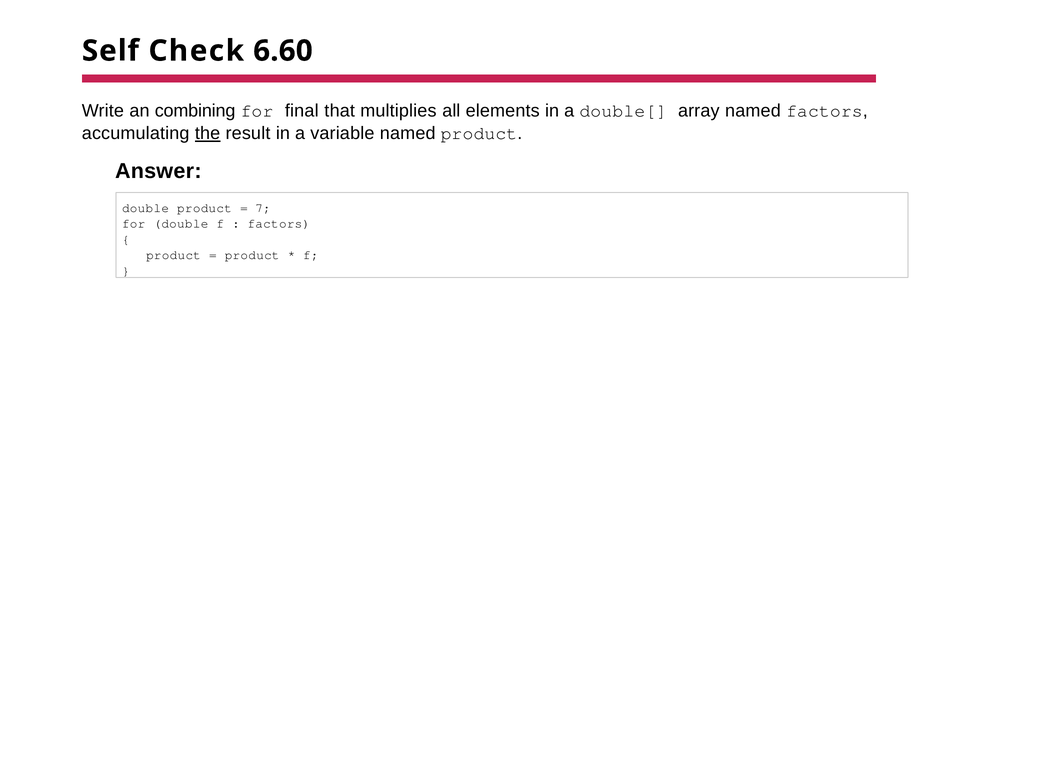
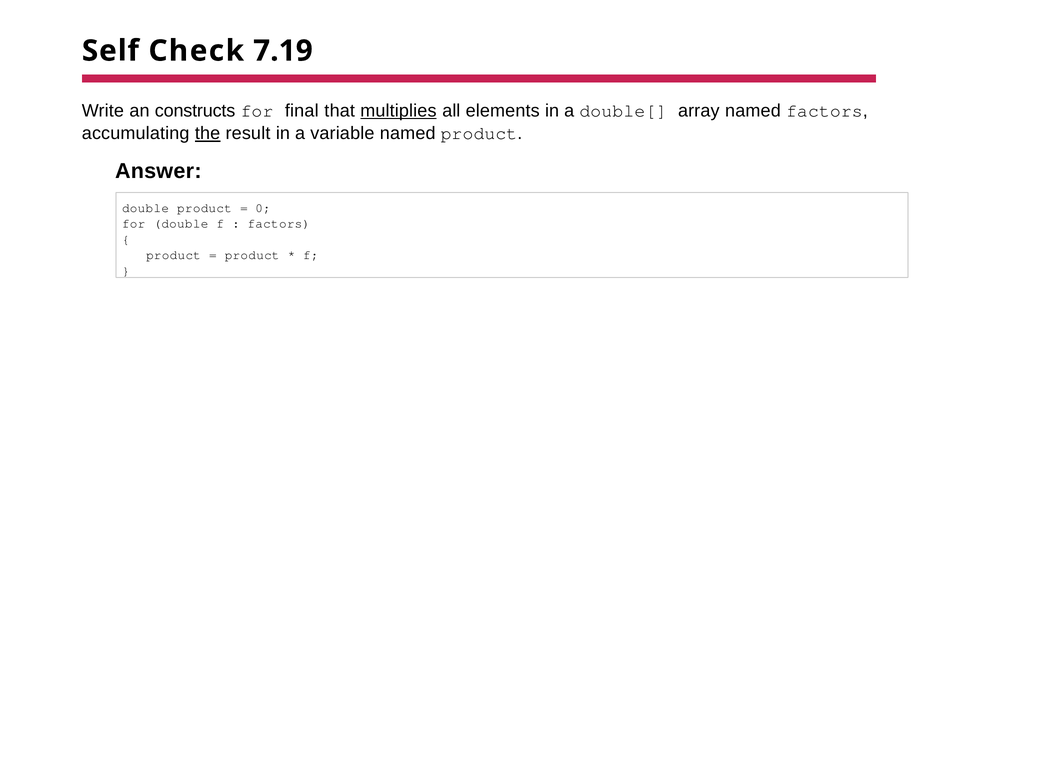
6.60: 6.60 -> 7.19 (283, 51)
combining: combining -> constructs (195, 111)
multiplies underline: none -> present (398, 111)
7: 7 -> 0 (263, 208)
